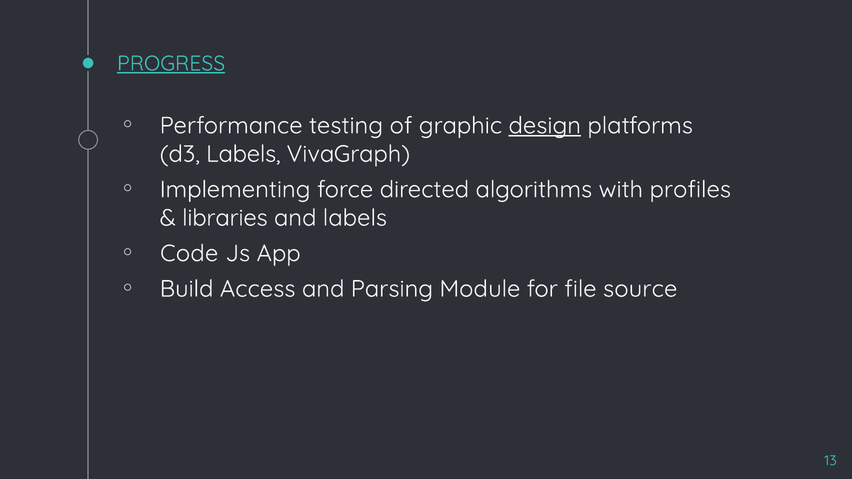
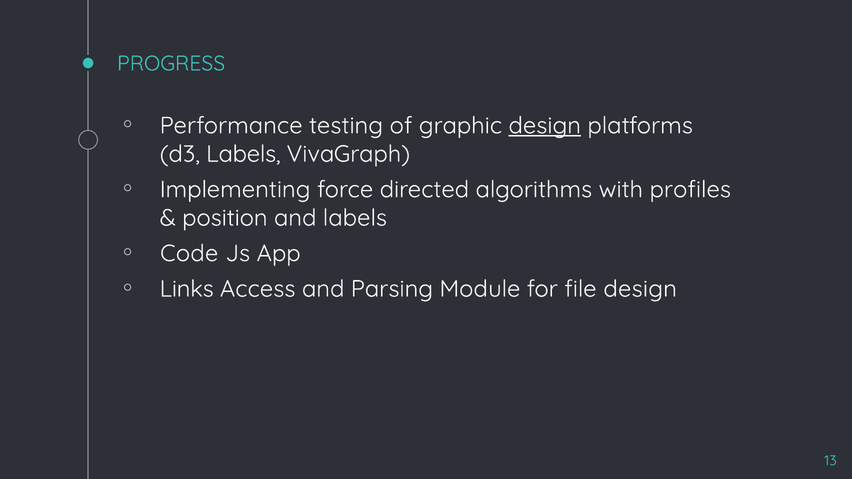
PROGRESS underline: present -> none (171, 64)
libraries: libraries -> position (225, 218)
Build: Build -> Links (187, 289)
file source: source -> design (640, 289)
